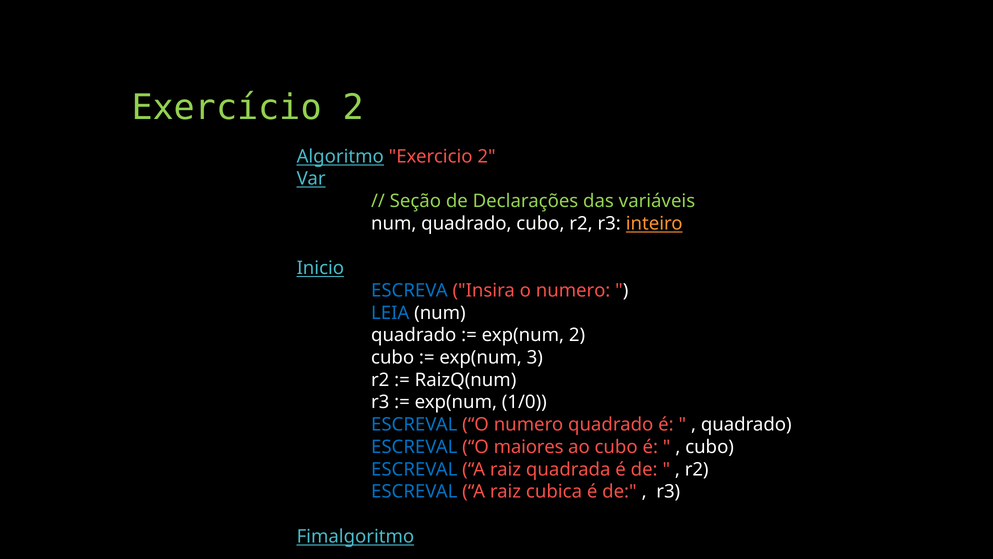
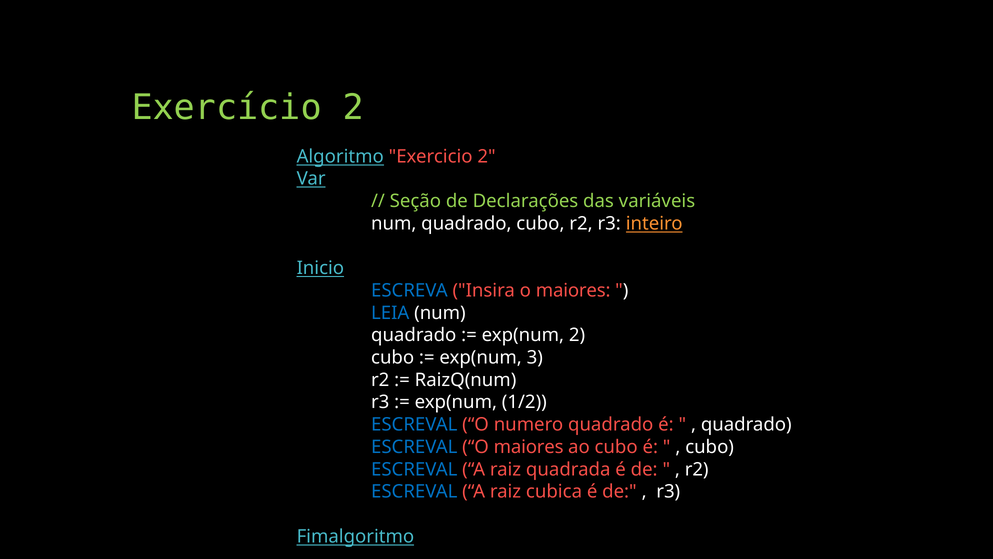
Insira o numero: numero -> maiores (573, 290)
1/0: 1/0 -> 1/2 (524, 402)
